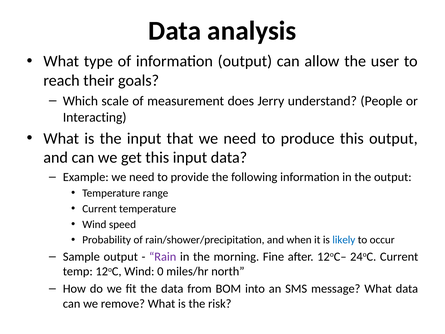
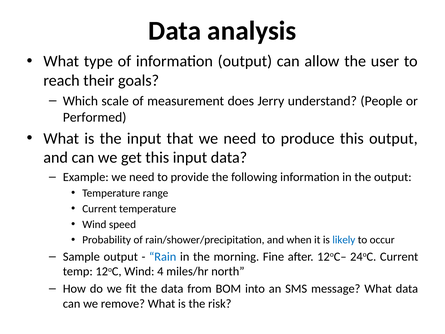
Interacting: Interacting -> Performed (95, 117)
Rain colour: purple -> blue (163, 256)
0: 0 -> 4 (160, 271)
